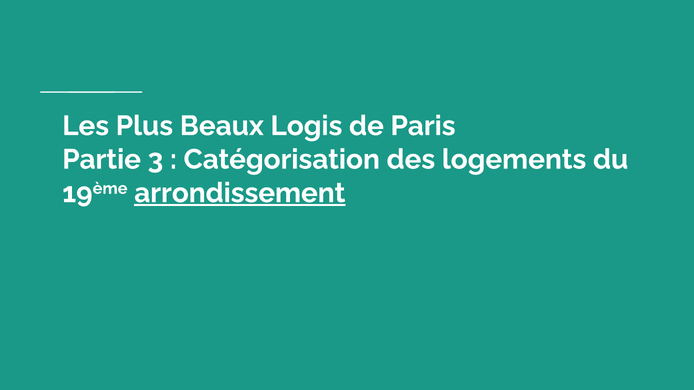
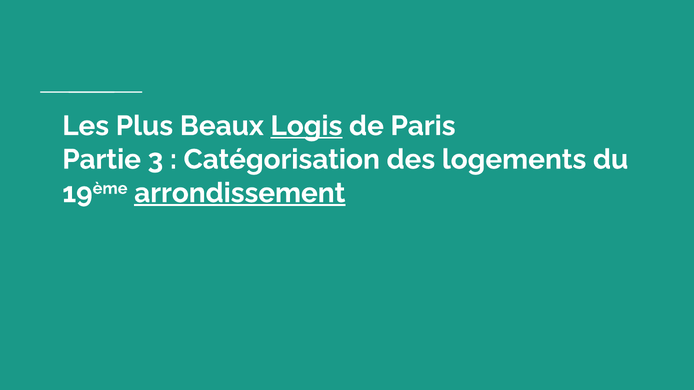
Logis underline: none -> present (306, 126)
